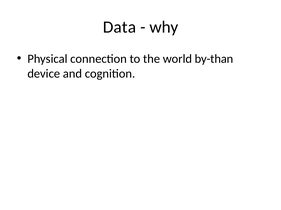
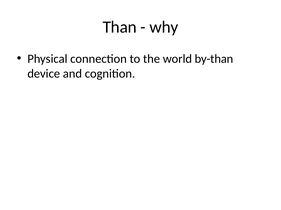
Data: Data -> Than (120, 27)
